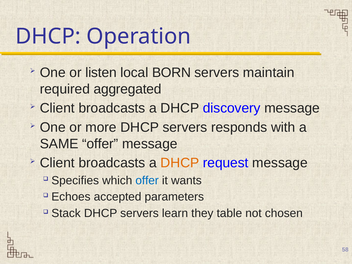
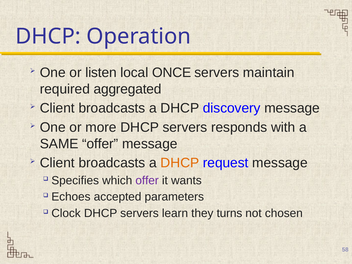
BORN: BORN -> ONCE (172, 73)
offer colour: blue -> purple (147, 180)
Stack: Stack -> Clock (66, 213)
table: table -> turns (229, 213)
